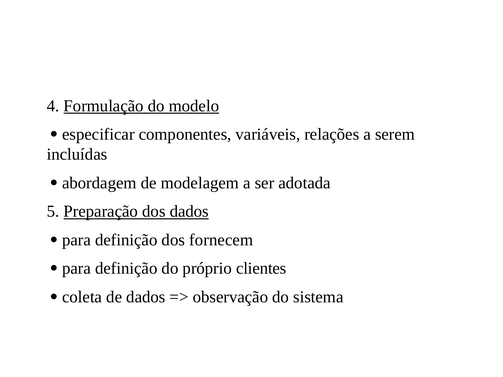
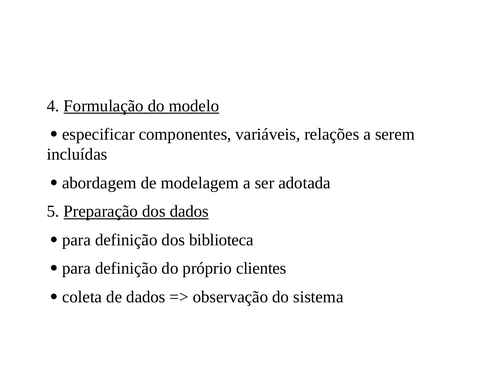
fornecem: fornecem -> biblioteca (221, 240)
